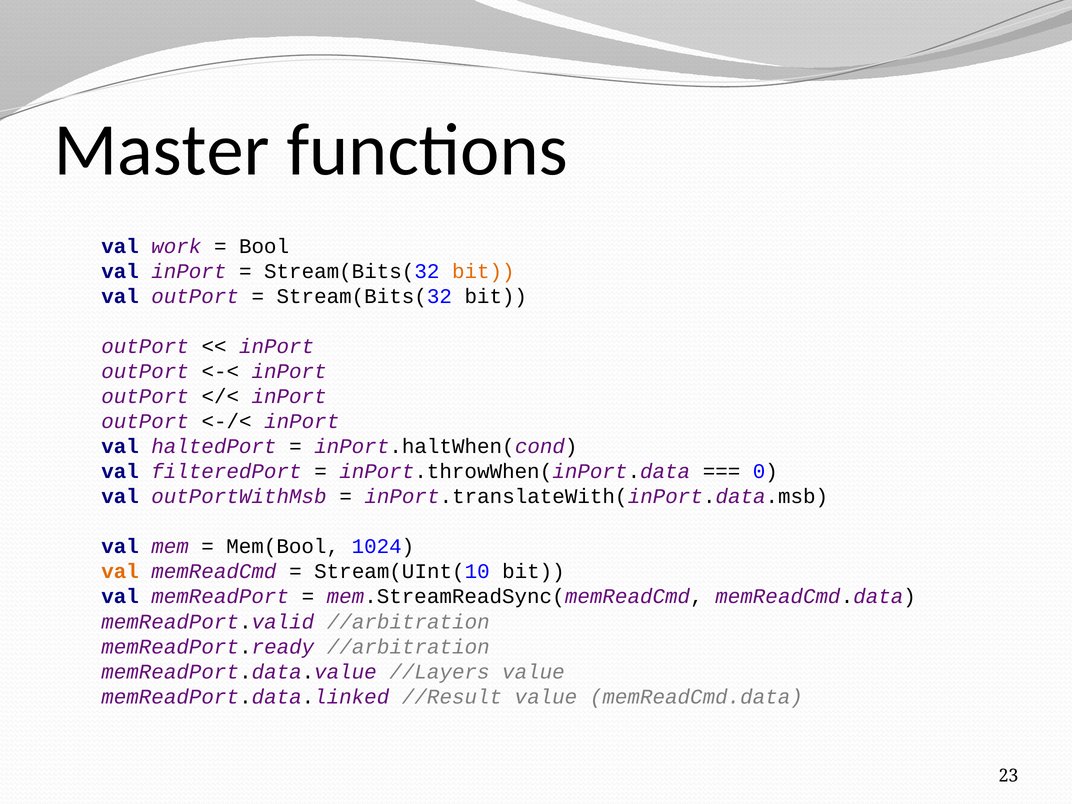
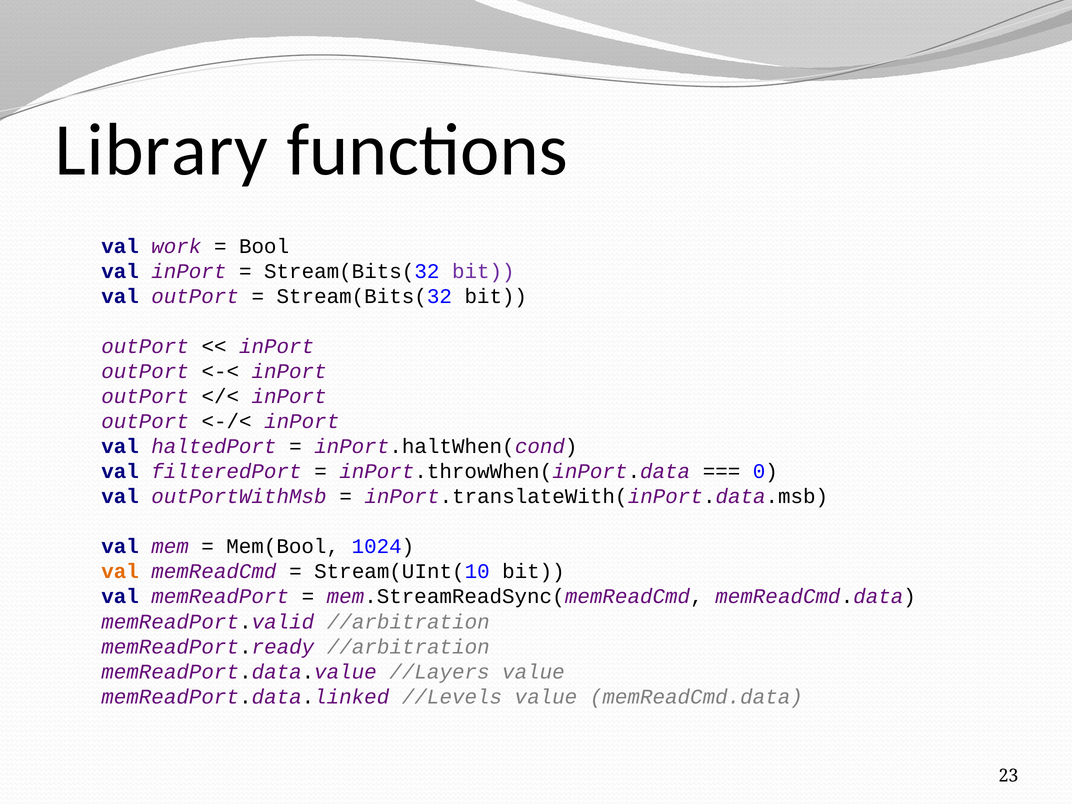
Master: Master -> Library (161, 150)
bit colour: orange -> purple (483, 271)
//Result: //Result -> //Levels (452, 697)
